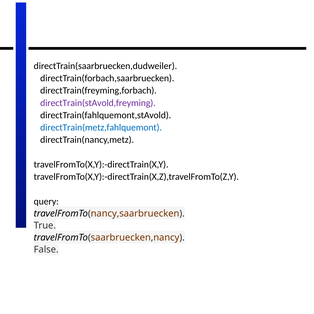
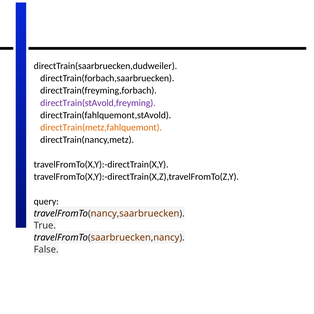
directTrain(metz,fahlquemont colour: blue -> orange (101, 127)
